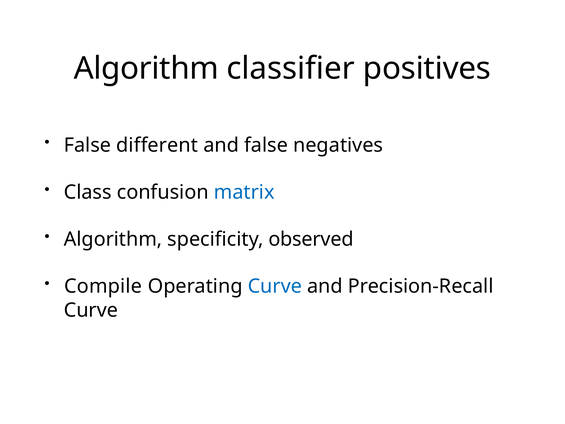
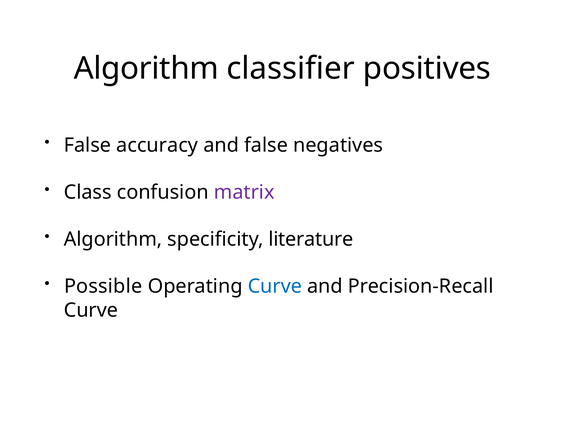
different: different -> accuracy (157, 145)
matrix colour: blue -> purple (244, 192)
observed: observed -> literature (311, 239)
Compile: Compile -> Possible (103, 286)
